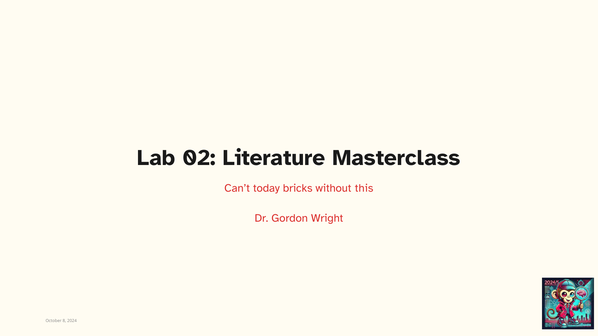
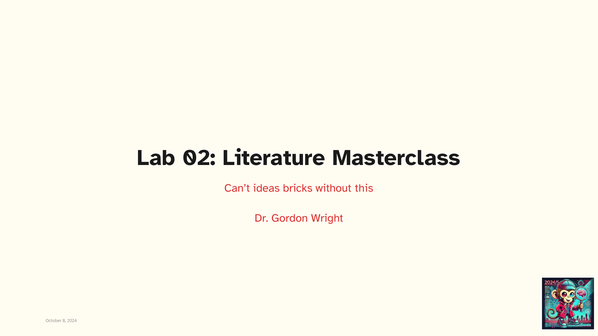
today: today -> ideas (266, 188)
